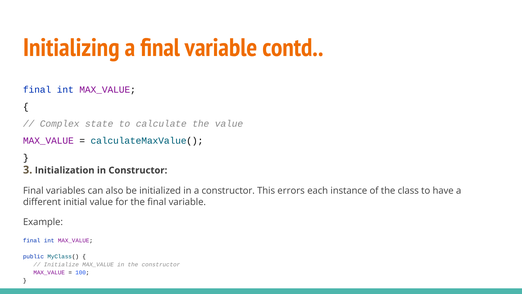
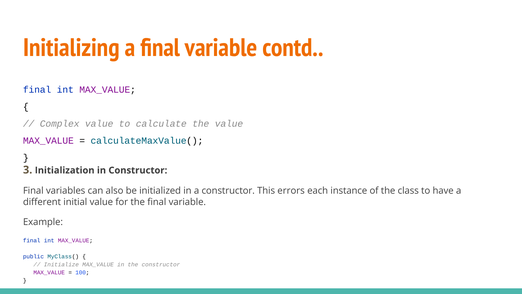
Complex state: state -> value (99, 123)
